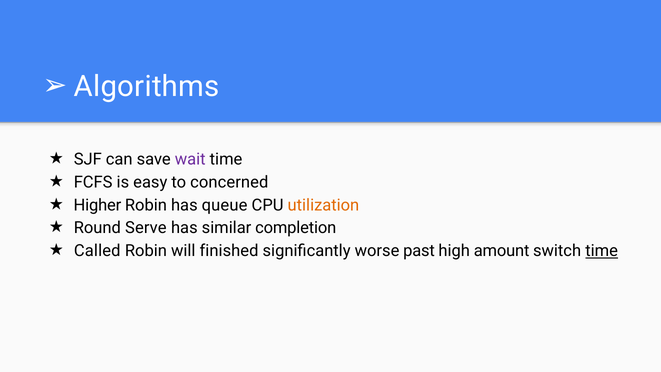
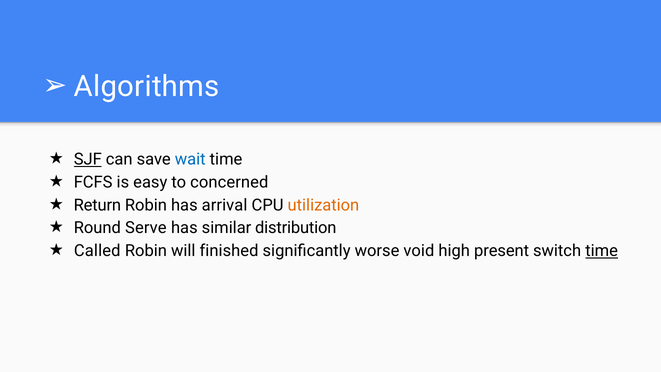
SJF underline: none -> present (88, 159)
wait colour: purple -> blue (190, 159)
Higher: Higher -> Return (97, 205)
queue: queue -> arrival (225, 205)
completion: completion -> distribution (296, 228)
past: past -> void (419, 251)
amount: amount -> present (502, 251)
